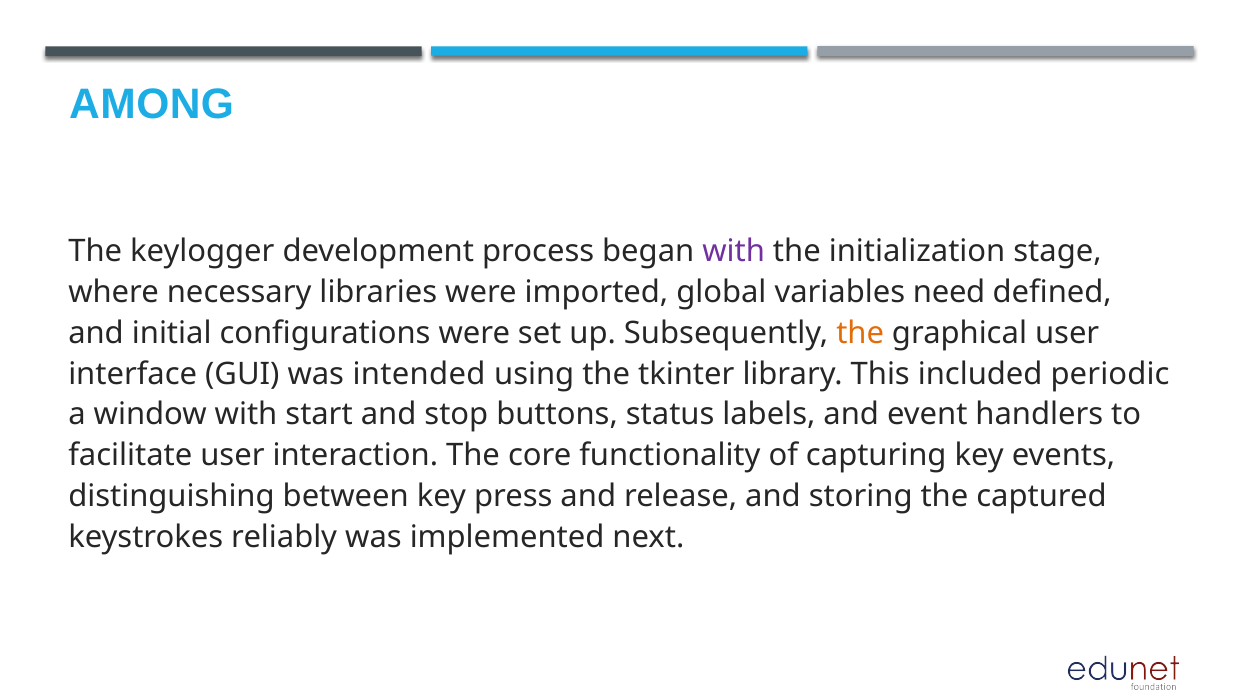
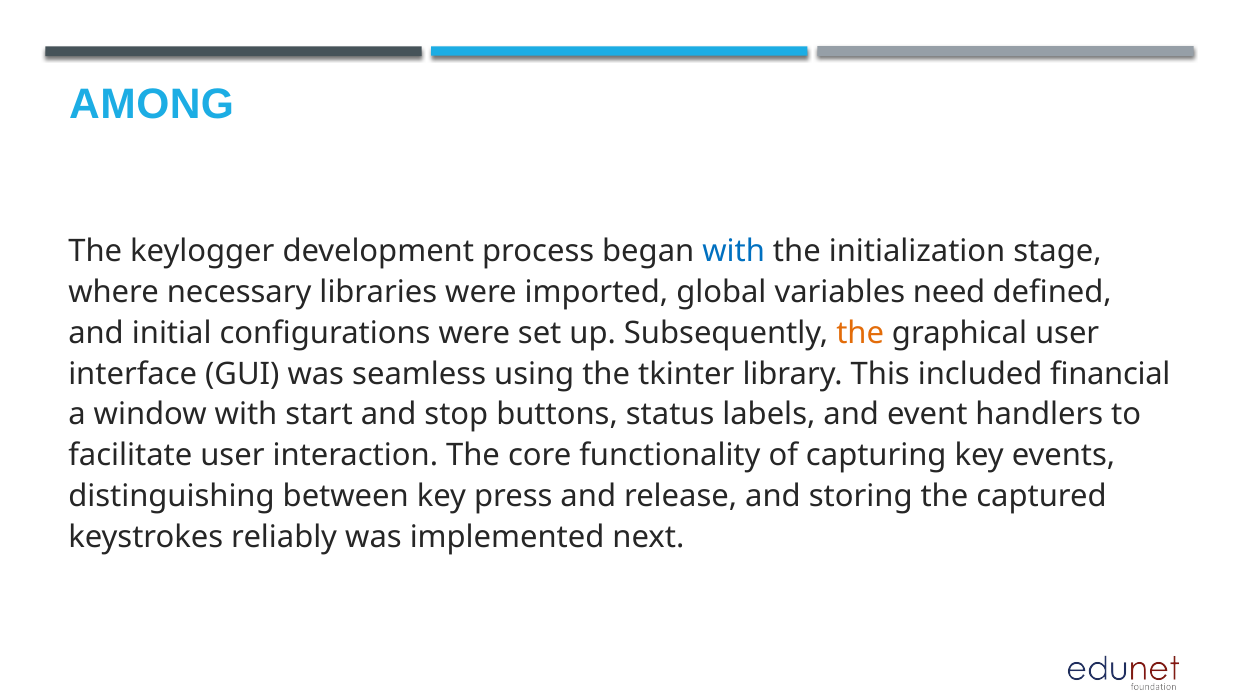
with colour: purple -> blue (734, 251)
intended: intended -> seamless (419, 374)
periodic: periodic -> financial (1110, 374)
